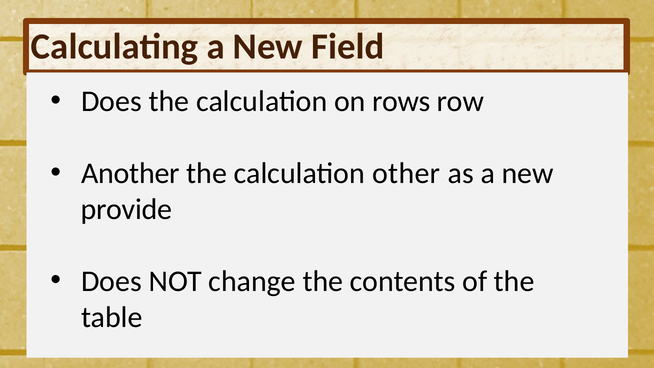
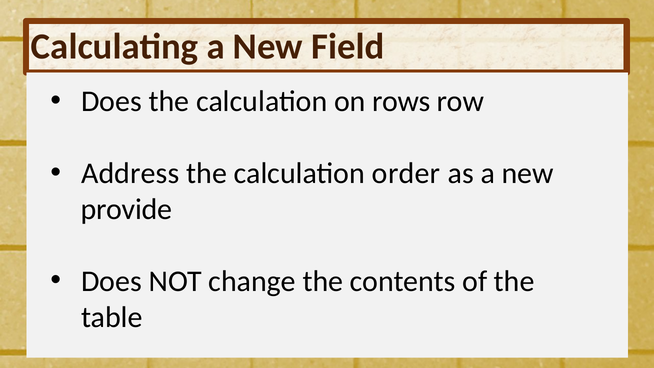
Another: Another -> Address (130, 173)
other: other -> order (406, 173)
